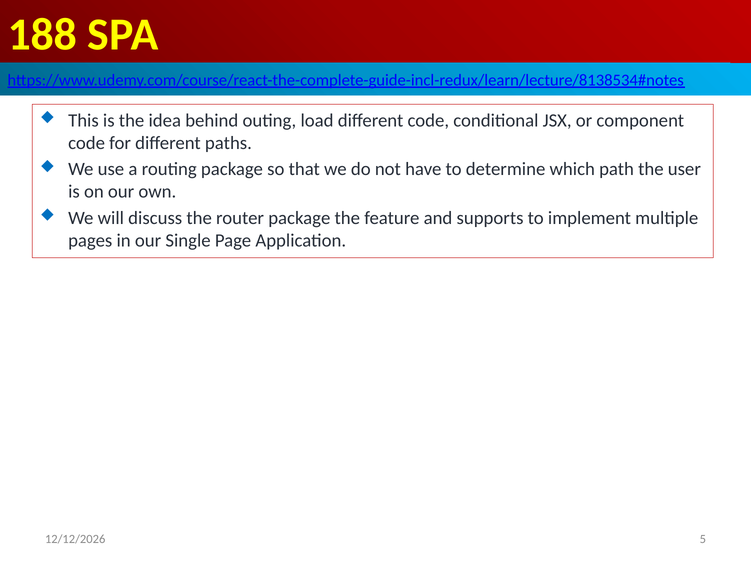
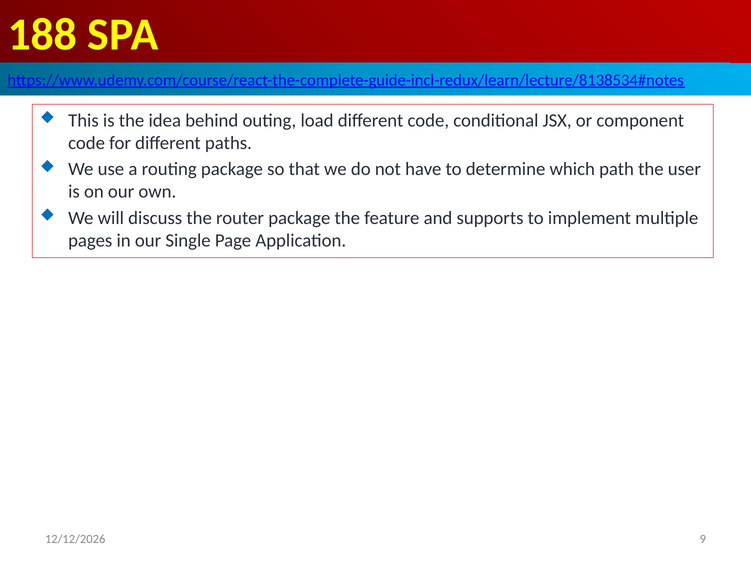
5: 5 -> 9 (703, 539)
